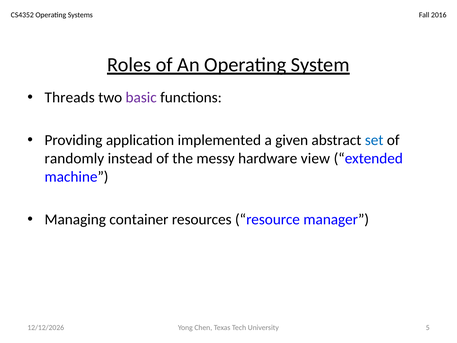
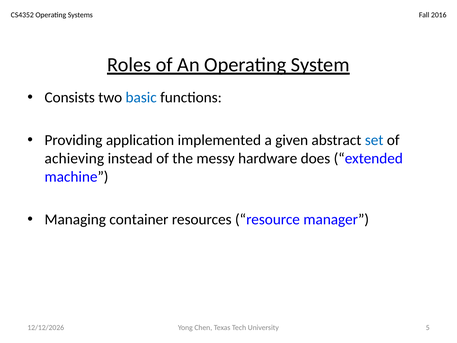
Threads: Threads -> Consists (70, 98)
basic colour: purple -> blue (141, 98)
randomly: randomly -> achieving (74, 158)
view: view -> does (315, 158)
